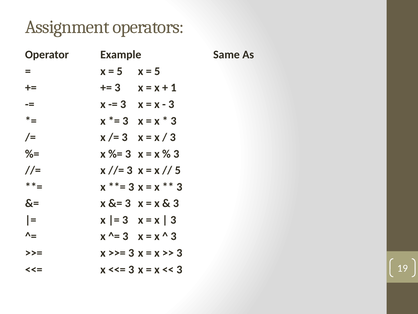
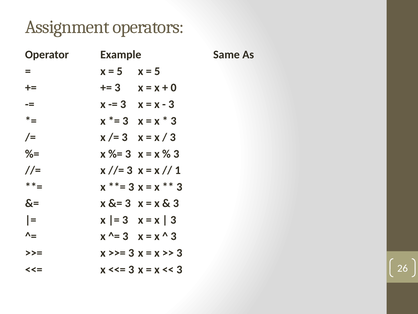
1: 1 -> 0 (174, 88)
5: 5 -> 1 (178, 170)
19: 19 -> 26 (403, 268)
